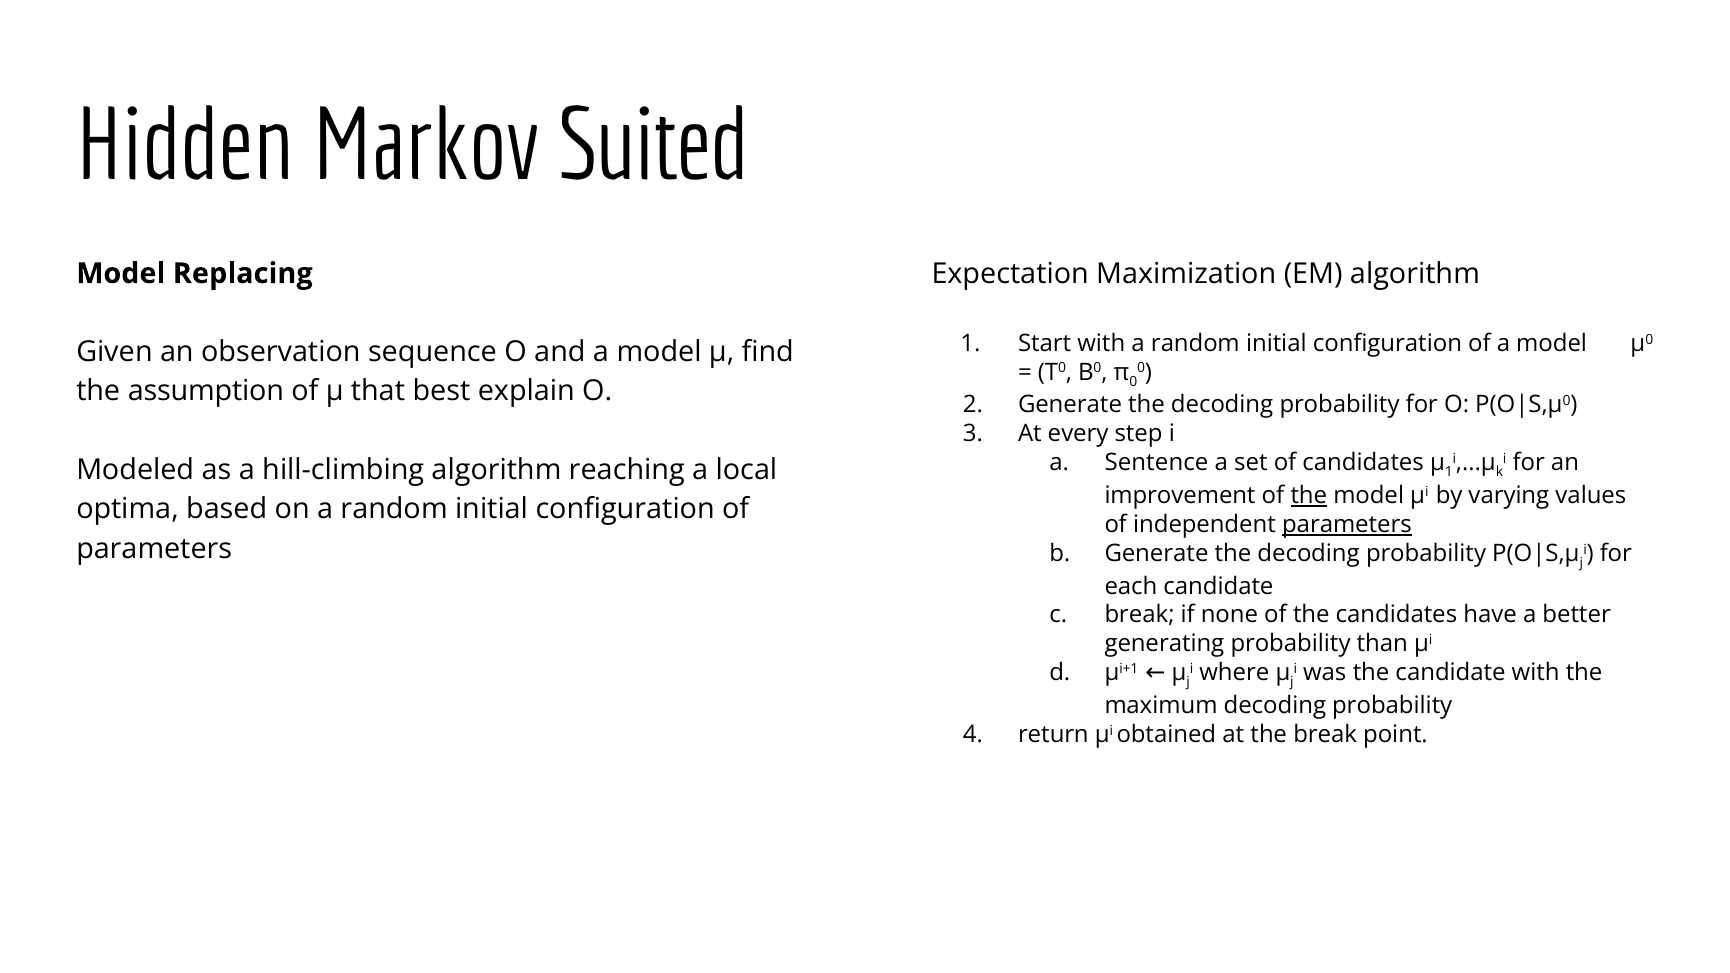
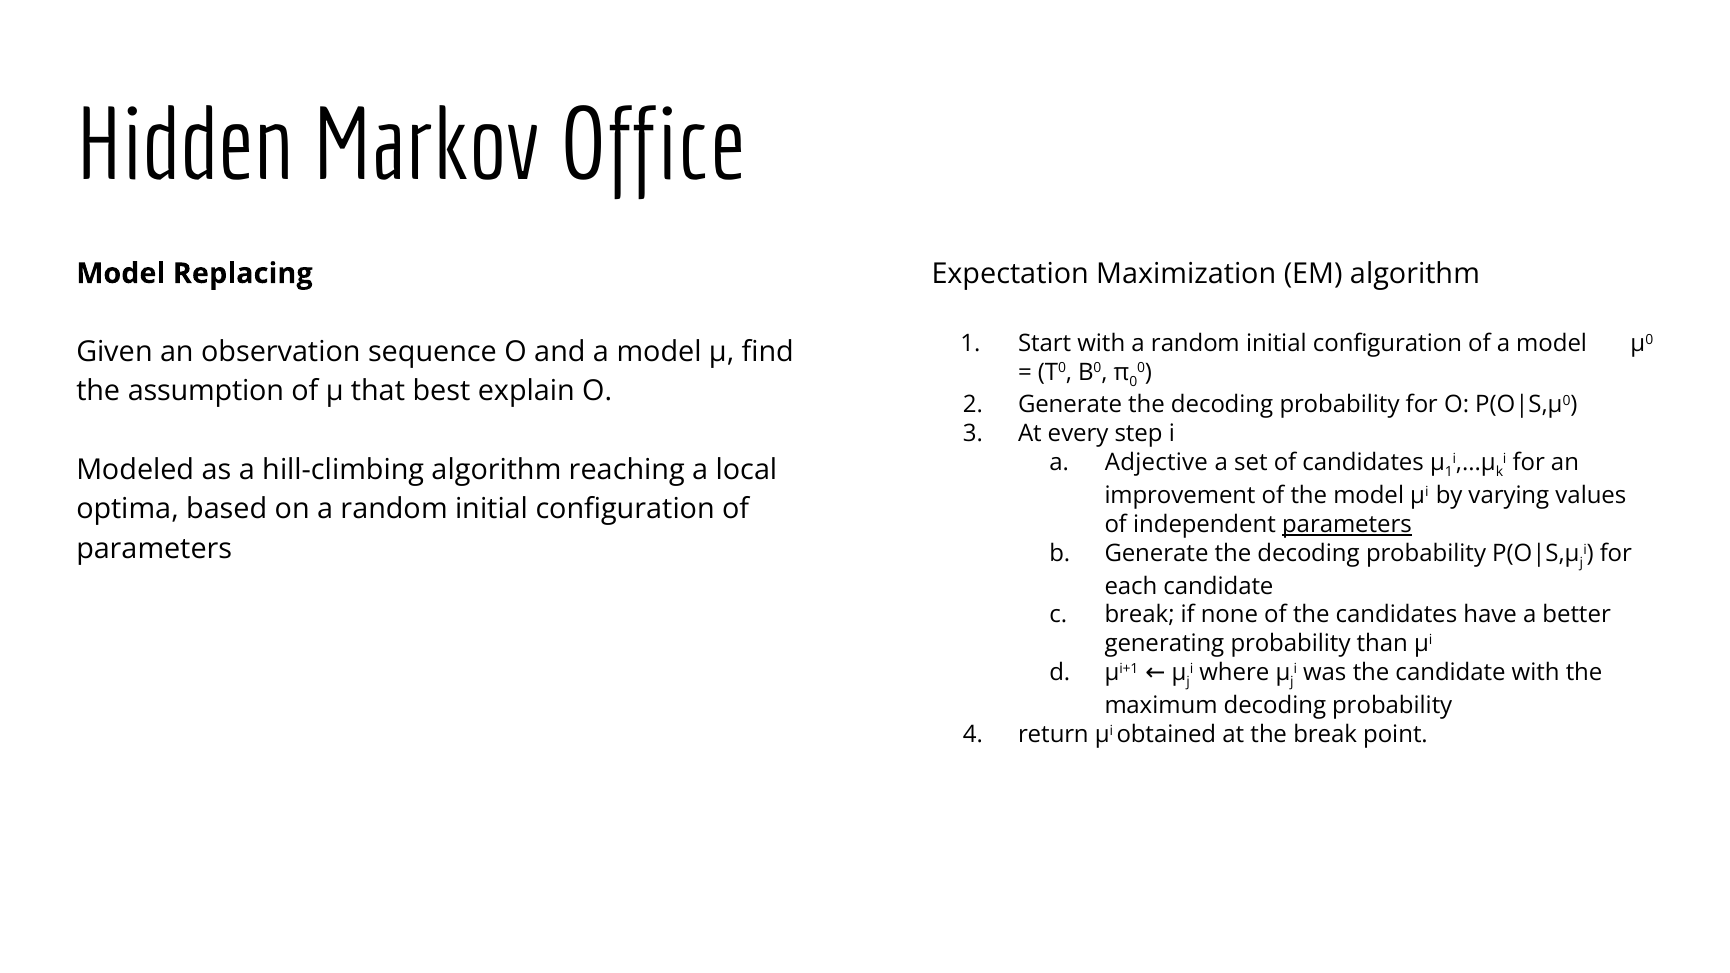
Suited: Suited -> Office (653, 146)
Sentence: Sentence -> Adjective (1156, 463)
the underline: present -> none (1309, 496)
